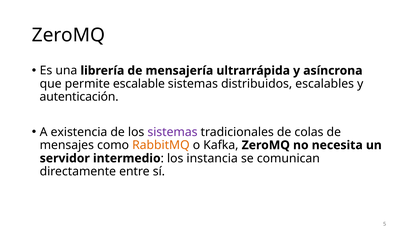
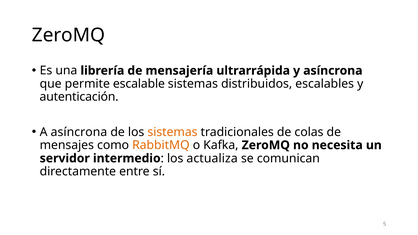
A existencia: existencia -> asíncrona (79, 132)
sistemas colour: purple -> orange (172, 132)
instancia: instancia -> actualiza (212, 158)
